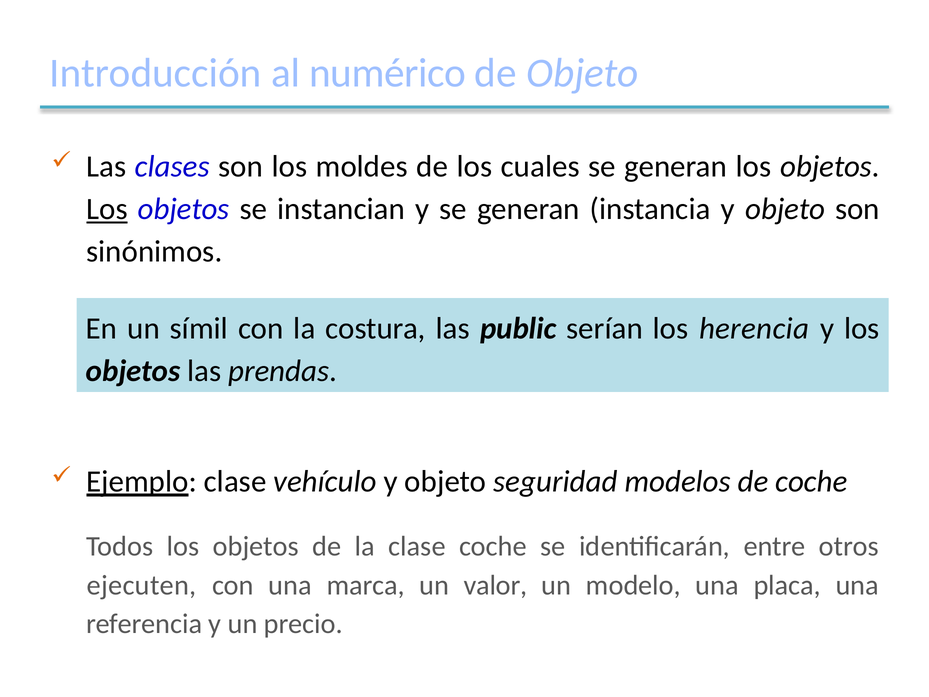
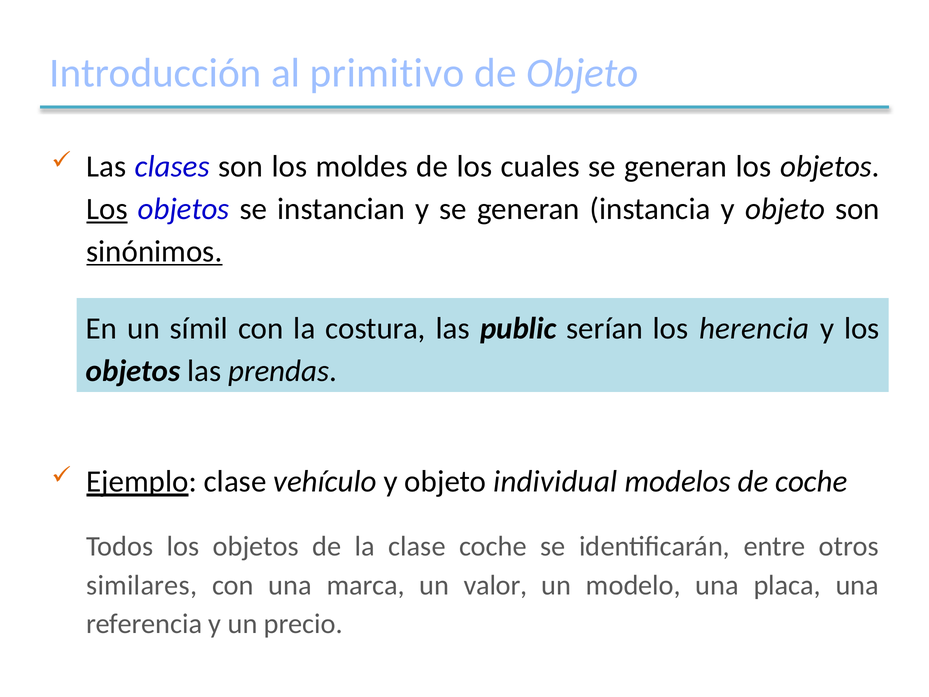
numérico: numérico -> primitivo (387, 73)
sinónimos underline: none -> present (154, 251)
seguridad: seguridad -> individual (555, 481)
ejecuten: ejecuten -> similares (142, 585)
